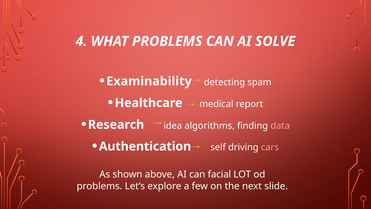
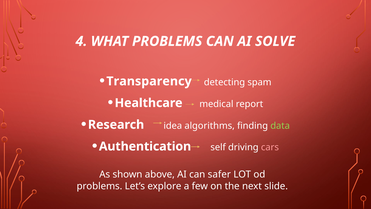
Examinability: Examinability -> Transparency (149, 81)
data colour: pink -> light green (280, 126)
facial: facial -> safer (219, 174)
